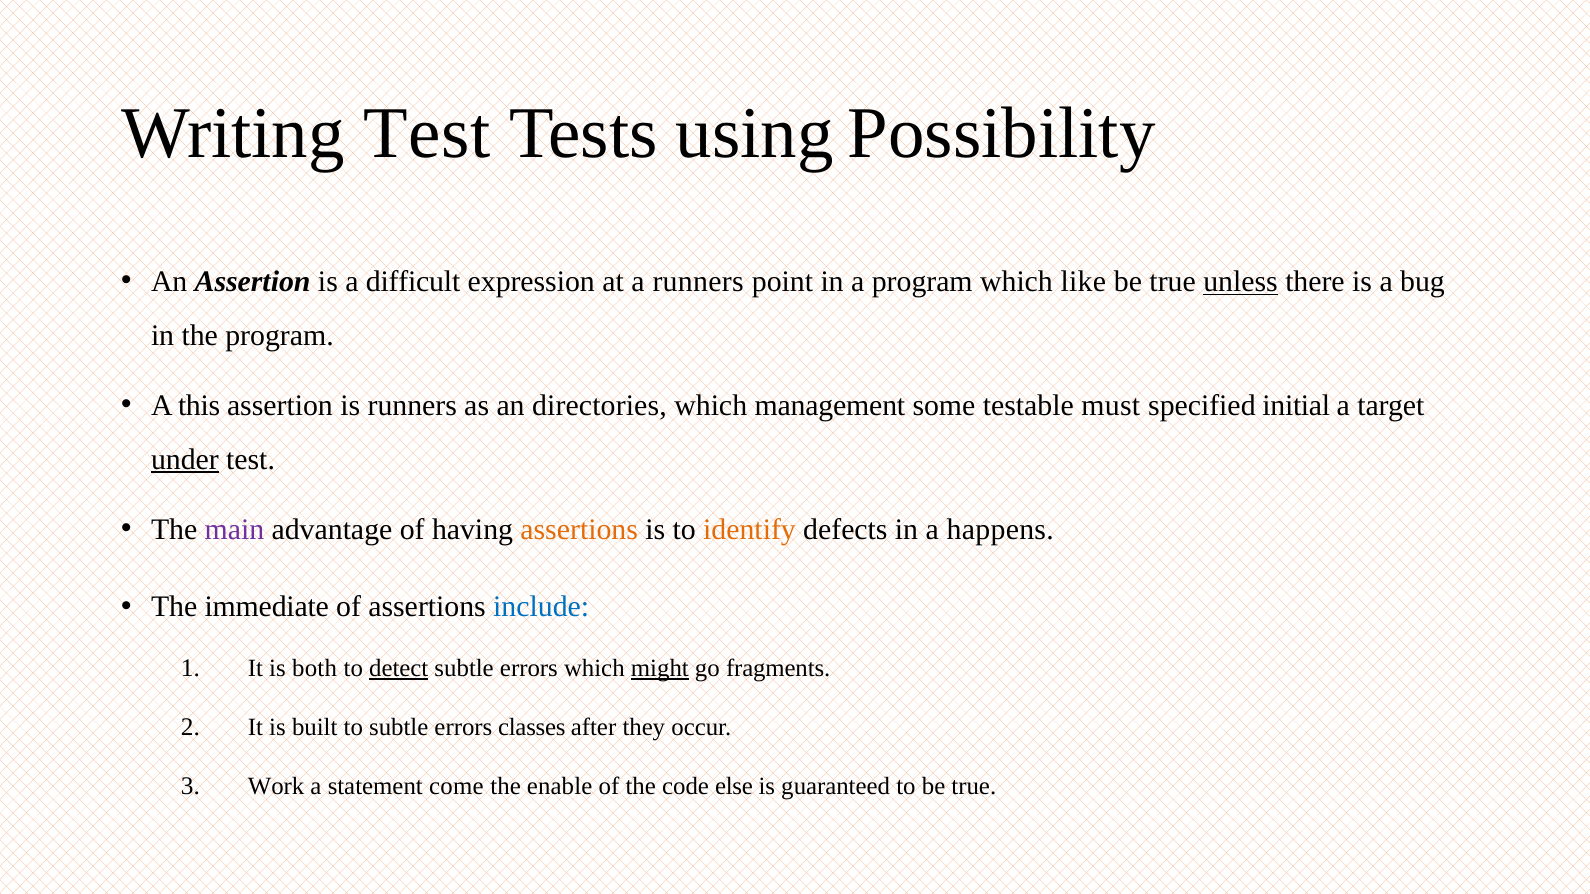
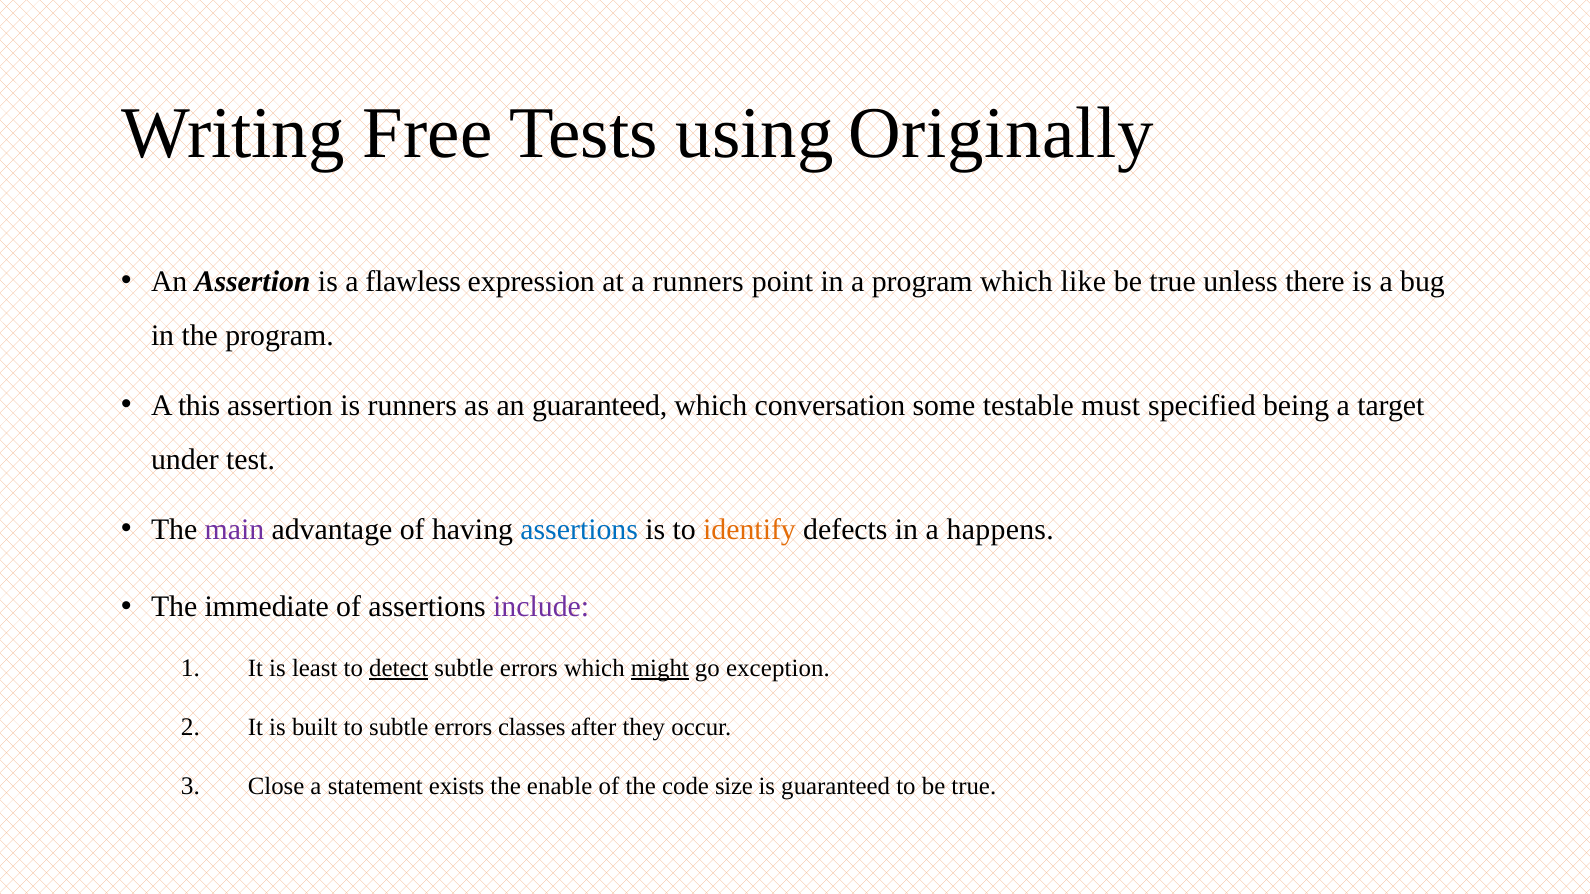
Writing Test: Test -> Free (428, 134)
Possibility: Possibility -> Originally (1001, 134)
difficult: difficult -> flawless (413, 282)
unless underline: present -> none (1241, 282)
an directories: directories -> guaranteed (600, 406)
management: management -> conversation (830, 406)
initial: initial -> being (1296, 406)
under underline: present -> none (185, 459)
assertions colour: orange -> blue (579, 530)
include colour: blue -> purple (541, 607)
both: both -> least (315, 669)
fragments: fragments -> exception (778, 669)
Work: Work -> Close (276, 786)
come: come -> exists (457, 786)
else: else -> size (734, 786)
